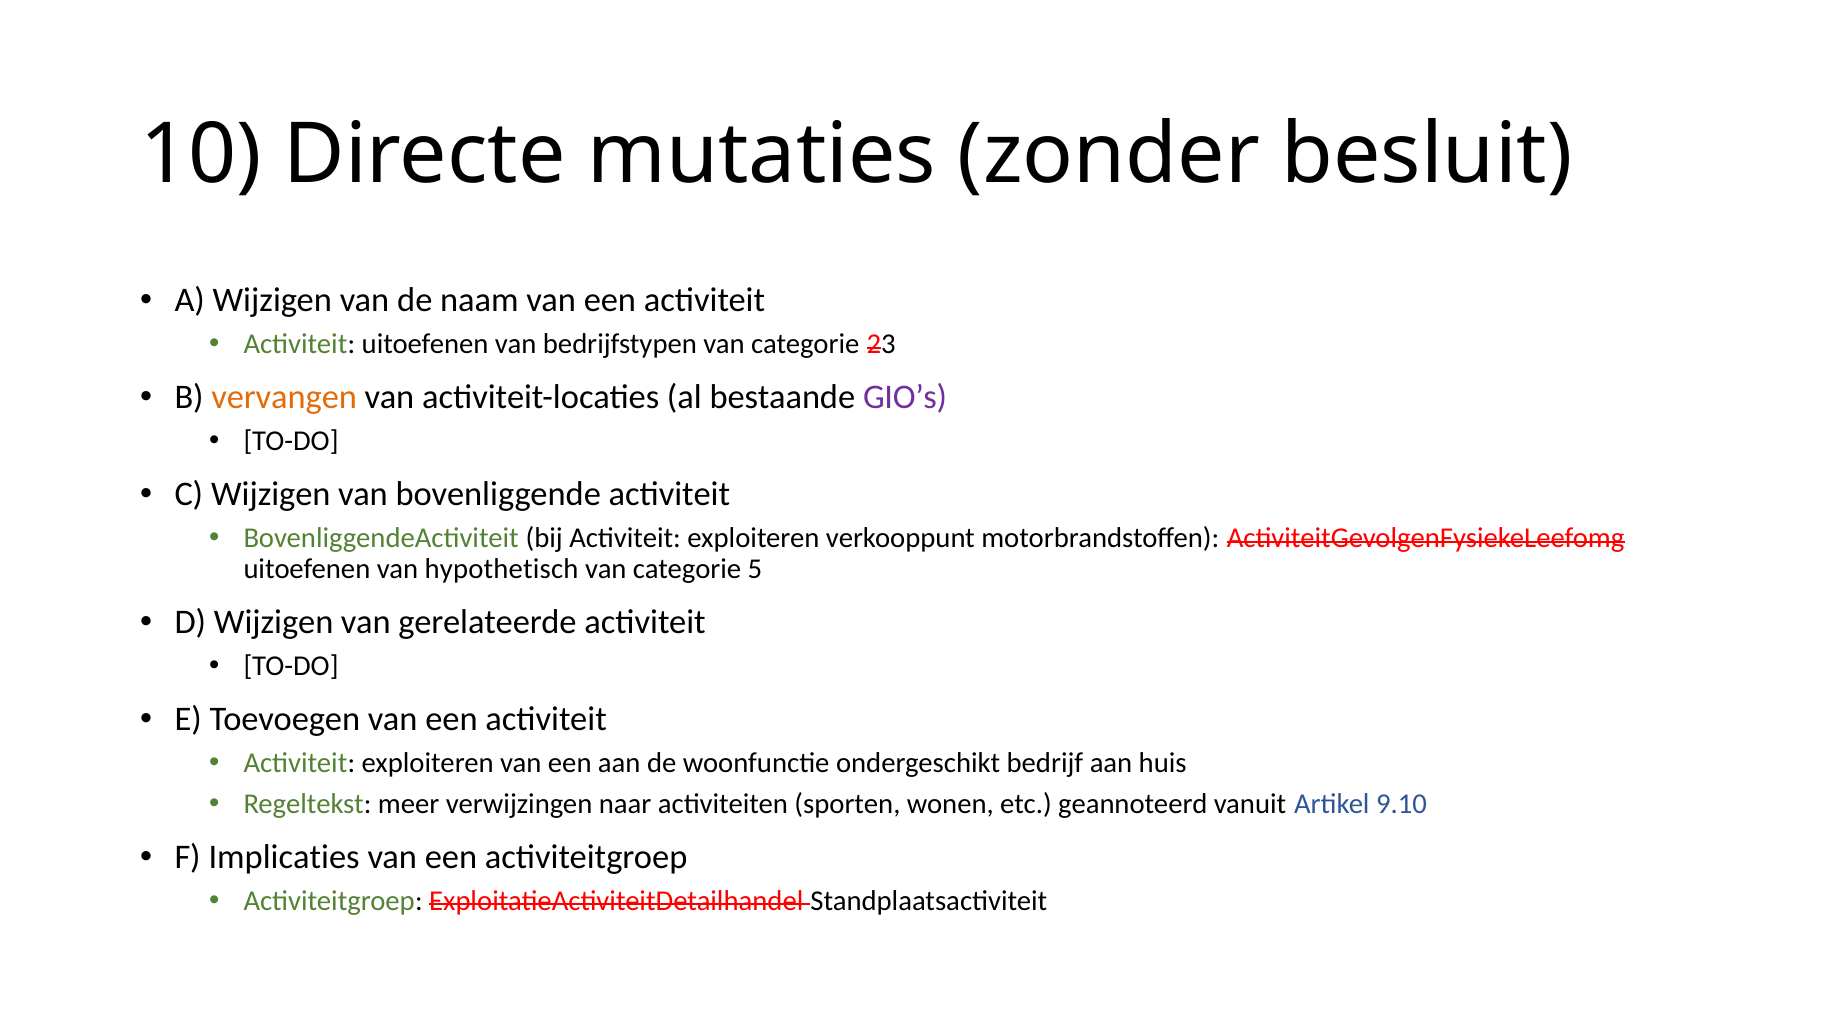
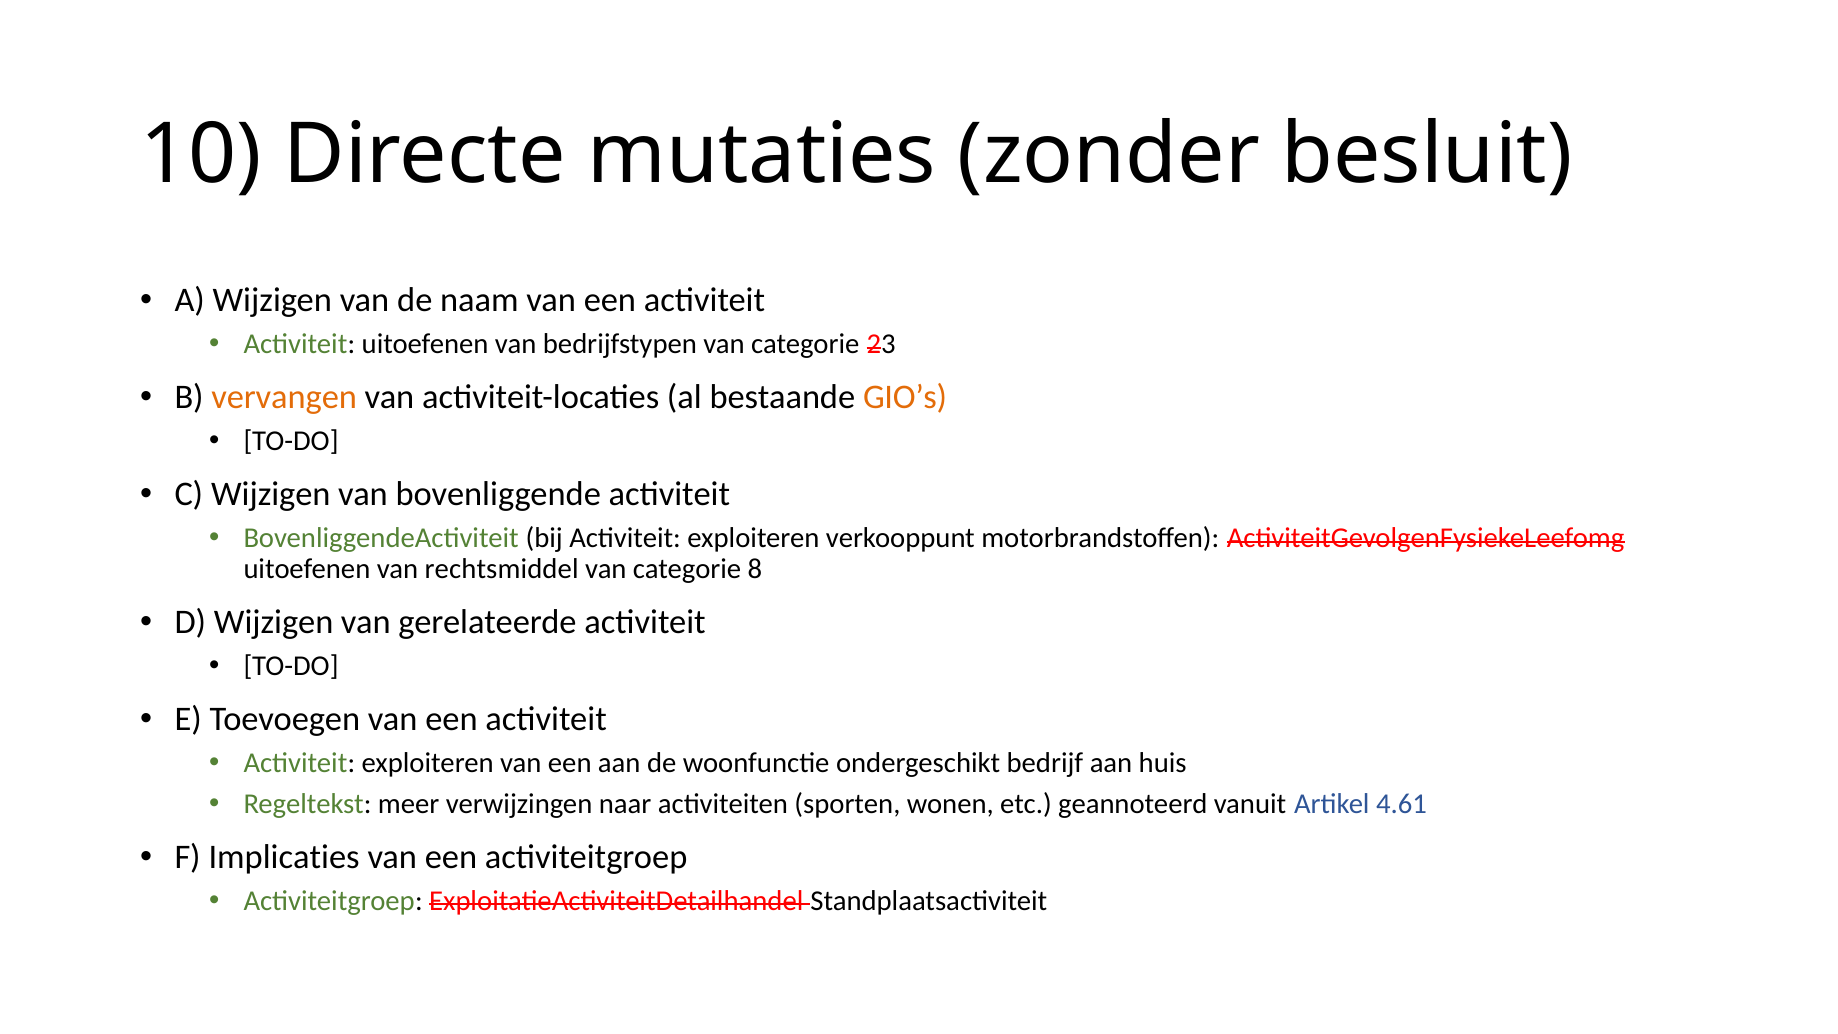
GIO’s colour: purple -> orange (905, 398)
hypothetisch: hypothetisch -> rechtsmiddel (502, 569)
5: 5 -> 8 (755, 569)
9.10: 9.10 -> 4.61 (1401, 804)
